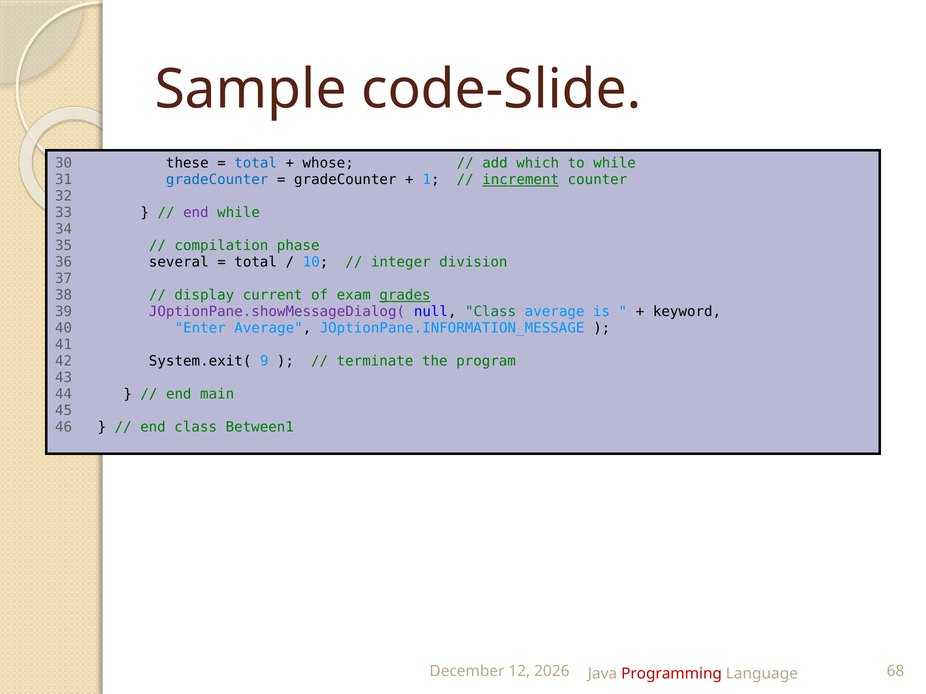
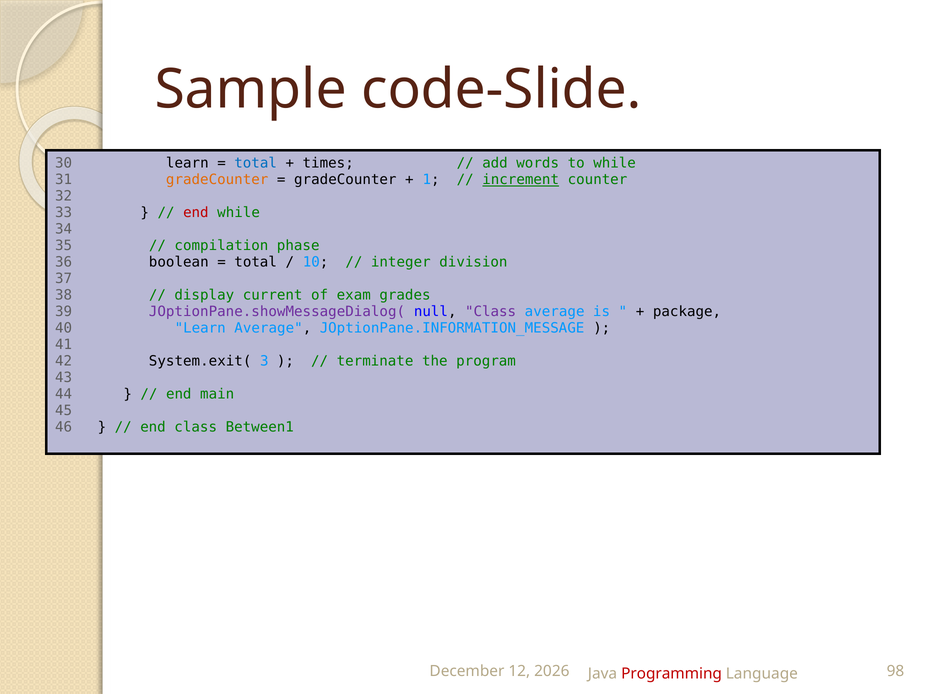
30 these: these -> learn (187, 163)
whose: whose -> times (328, 163)
which: which -> words (538, 163)
gradeCounter colour: blue -> orange (217, 180)
end colour: purple -> red (196, 213)
several: several -> boolean (179, 262)
grades underline: present -> none (405, 296)
Class colour: green -> purple (491, 312)
keyword: keyword -> package (687, 312)
40 Enter: Enter -> Learn (200, 329)
9: 9 -> 3 (264, 362)
68: 68 -> 98 (895, 672)
